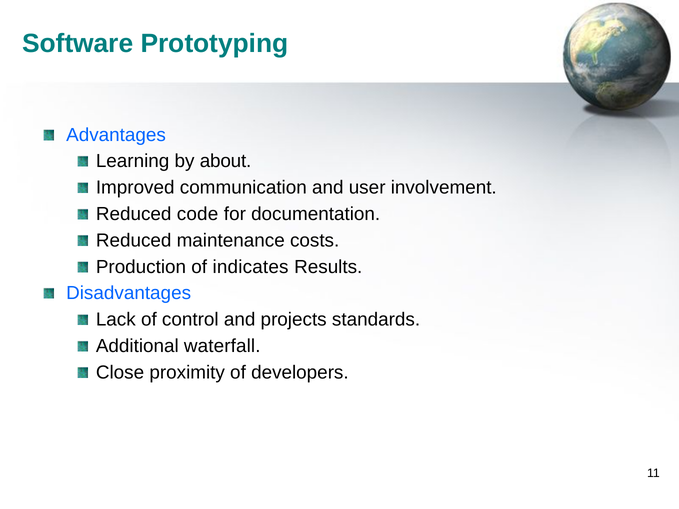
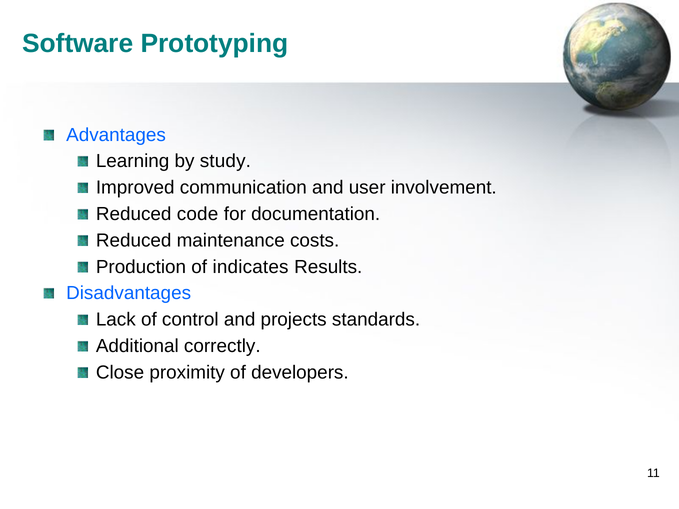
about: about -> study (225, 161)
waterfall: waterfall -> correctly (222, 346)
